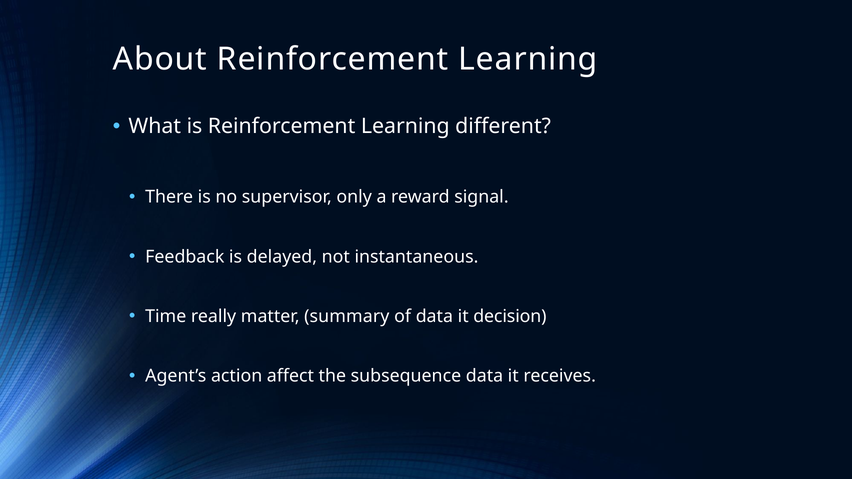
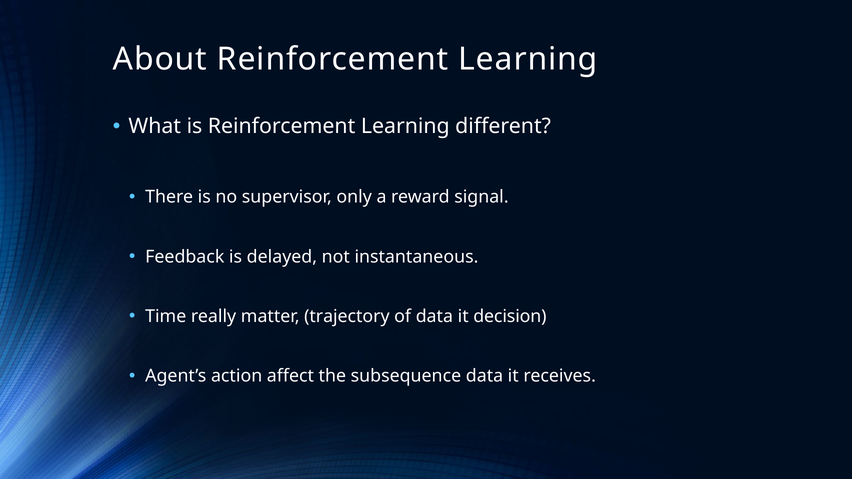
summary: summary -> trajectory (347, 317)
